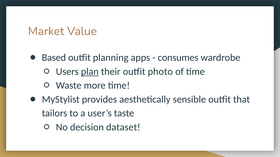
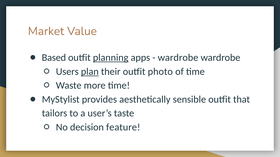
planning underline: none -> present (111, 58)
consumes: consumes -> wardrobe (178, 58)
dataset: dataset -> feature (123, 128)
